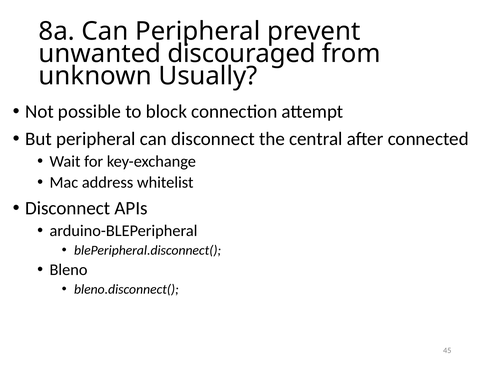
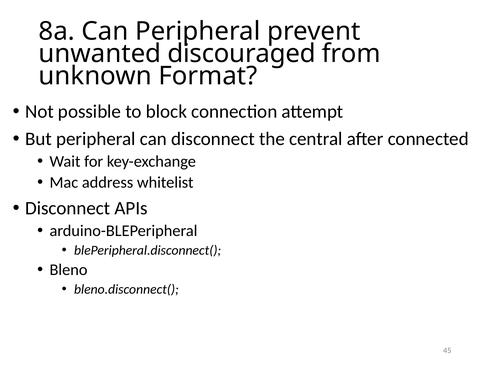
Usually: Usually -> Format (208, 76)
